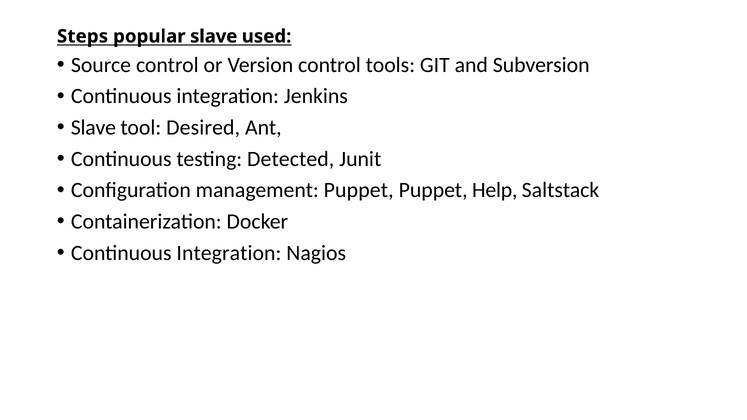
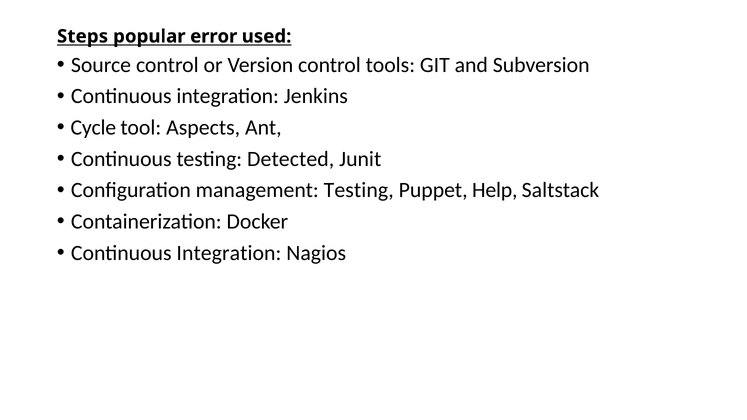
popular slave: slave -> error (214, 36)
Slave: Slave -> Cycle (93, 128)
Desired: Desired -> Aspects (203, 128)
management Puppet: Puppet -> Testing (359, 190)
